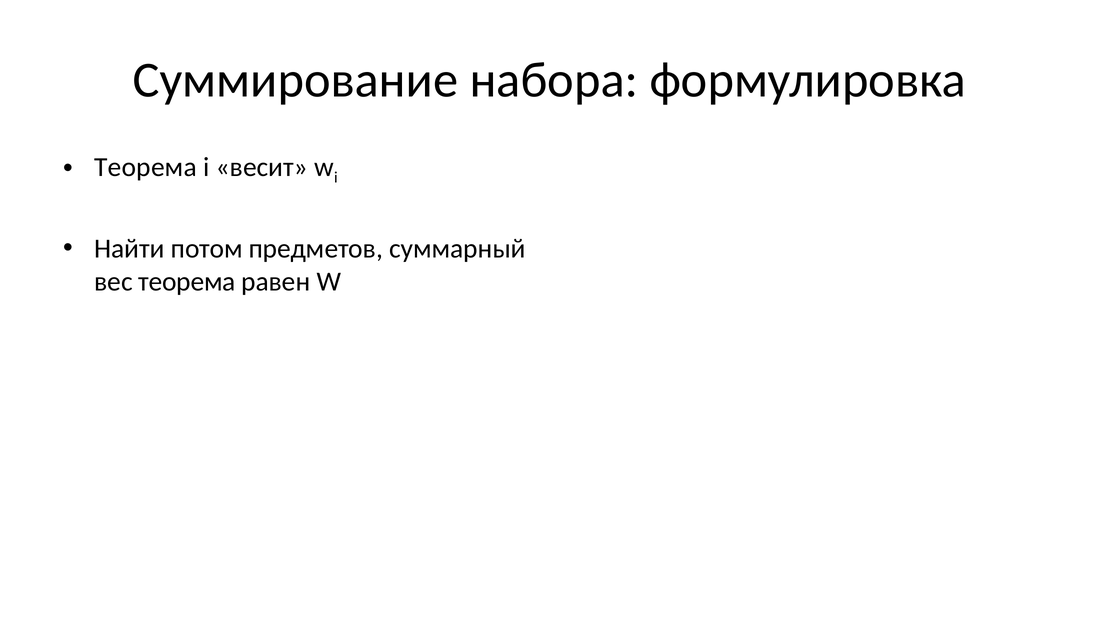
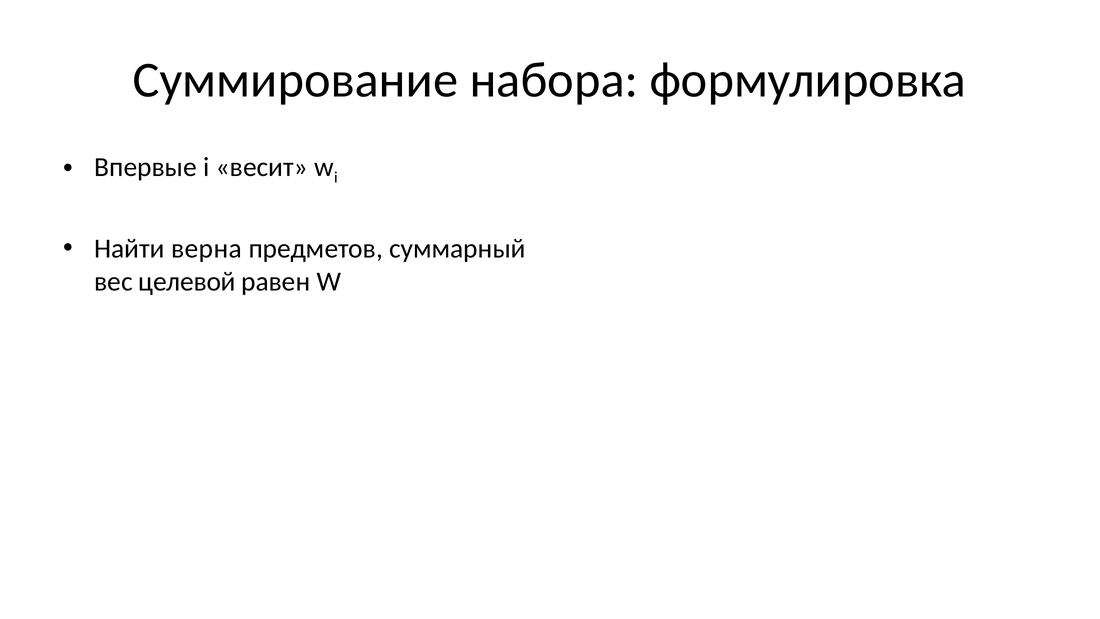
Теорема: Теорема -> Впервые (146, 167)
потом: потом -> верна (207, 248)
вес теорема: теорема -> целевой (187, 281)
